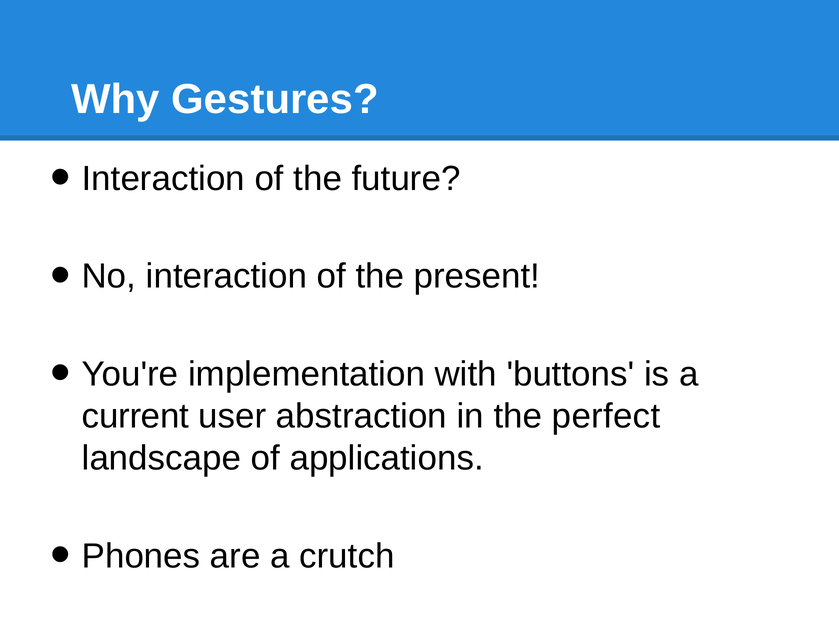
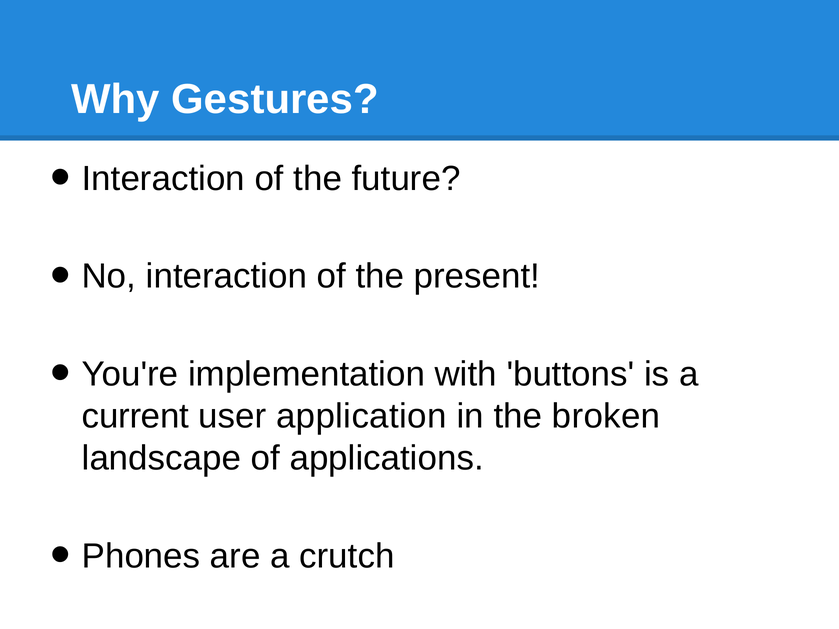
abstraction: abstraction -> application (361, 416)
perfect: perfect -> broken (606, 416)
